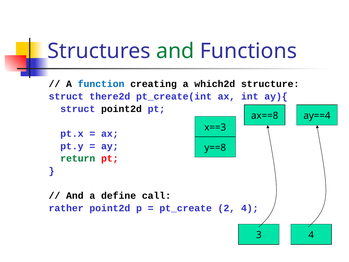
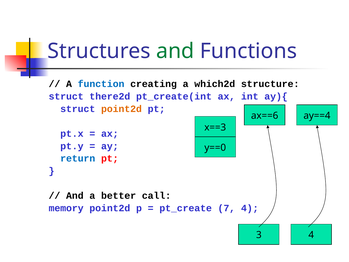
point2d colour: black -> orange (121, 109)
ax==8: ax==8 -> ax==6 (265, 116)
y==8: y==8 -> y==0 (215, 148)
return colour: green -> blue (78, 158)
define: define -> better (119, 196)
rather: rather -> memory (66, 208)
2: 2 -> 7 (226, 208)
